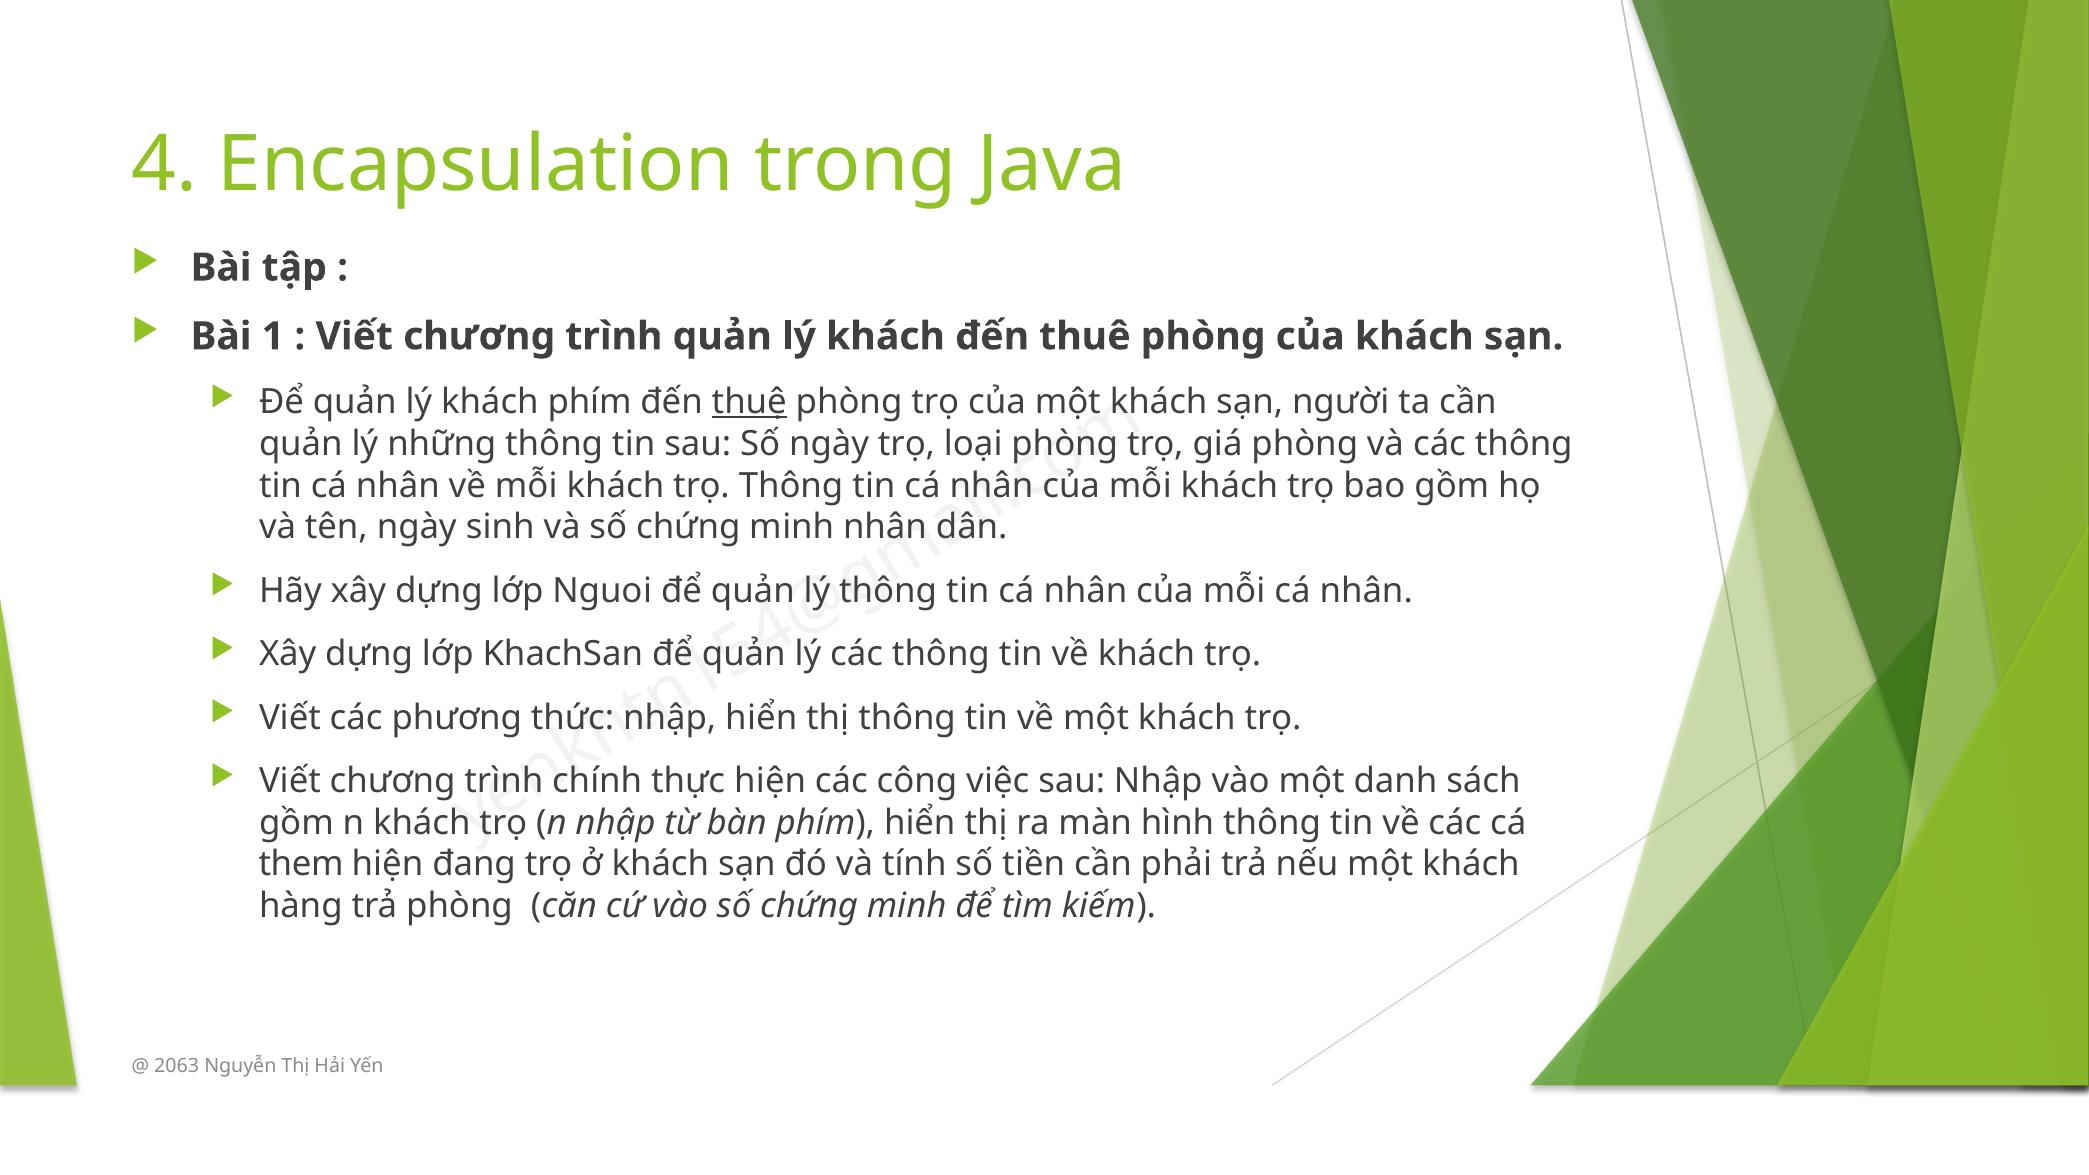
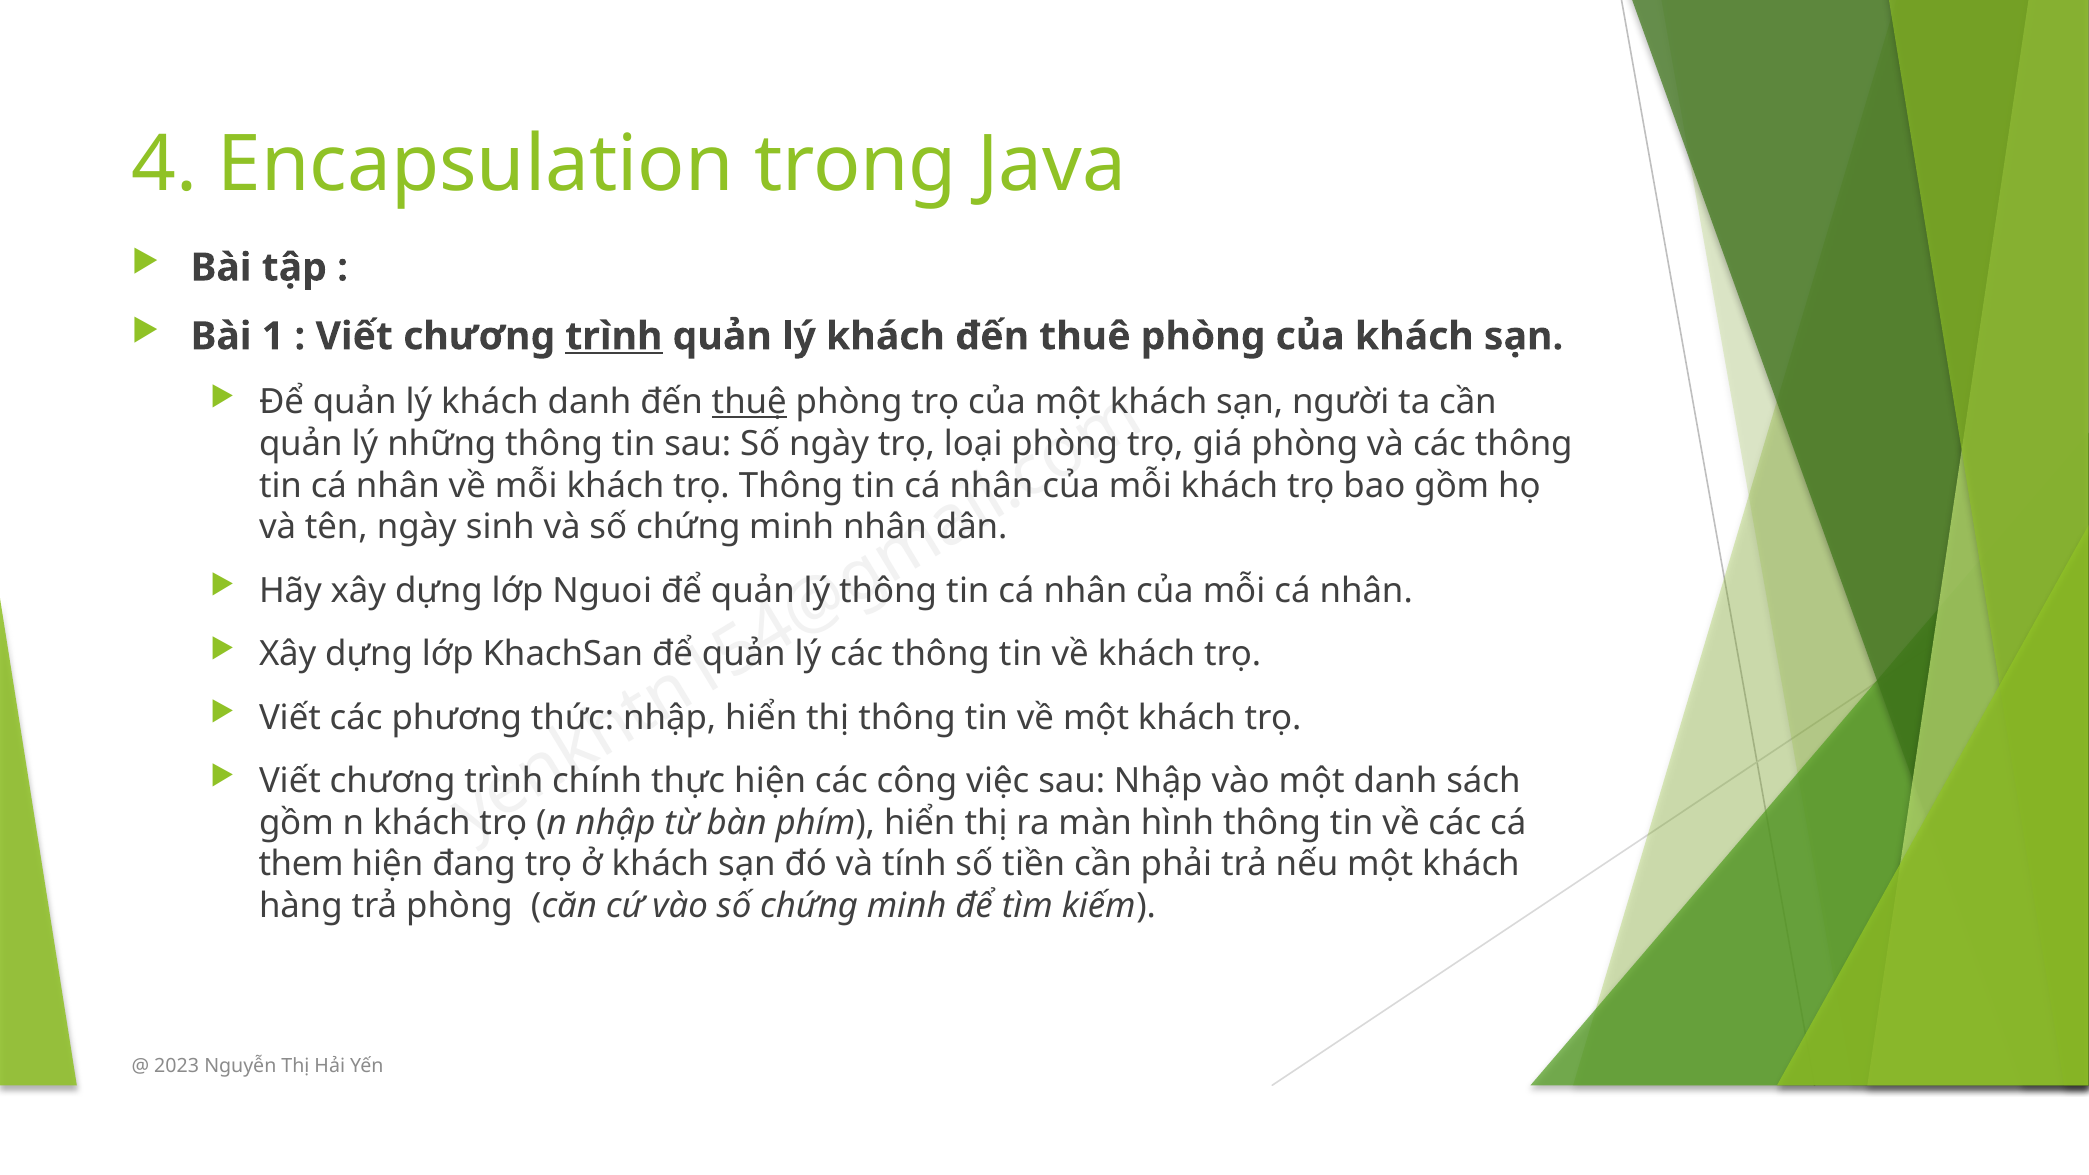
trình underline: none -> present (614, 336)
khách phím: phím -> danh (590, 402)
2063: 2063 -> 2023 (177, 1066)
